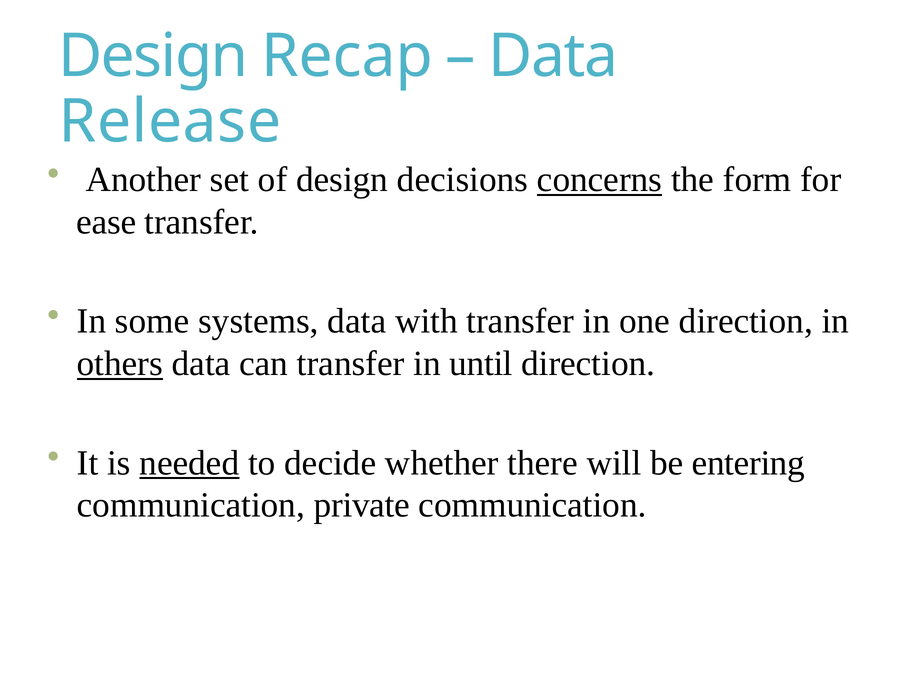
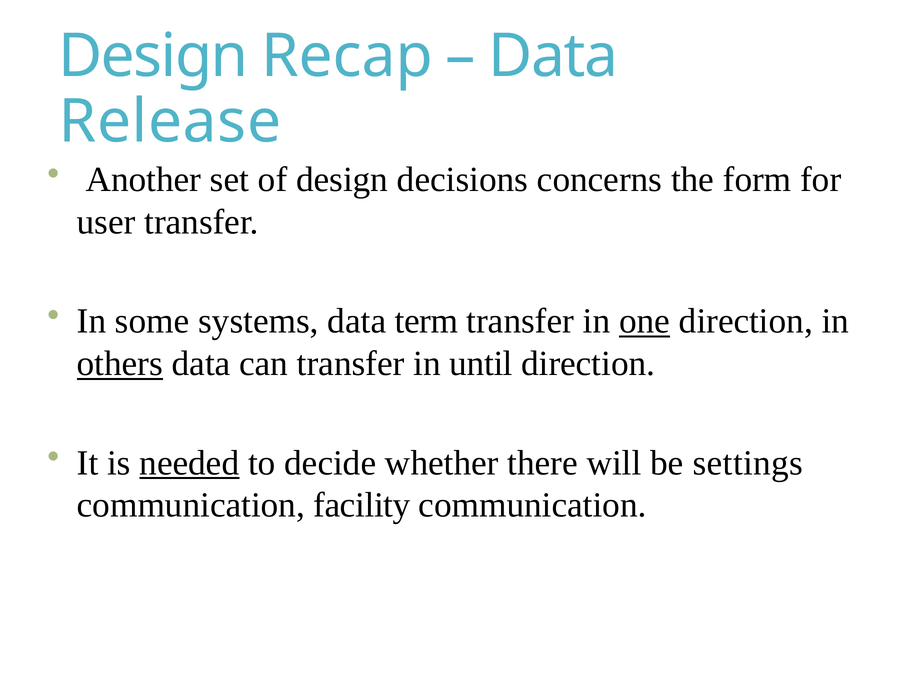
concerns underline: present -> none (600, 180)
ease: ease -> user (106, 222)
with: with -> term (427, 321)
one underline: none -> present (645, 321)
entering: entering -> settings (748, 463)
private: private -> facility (362, 505)
